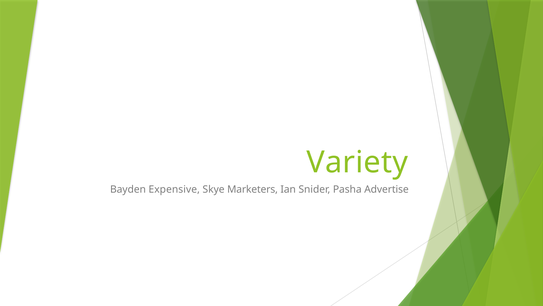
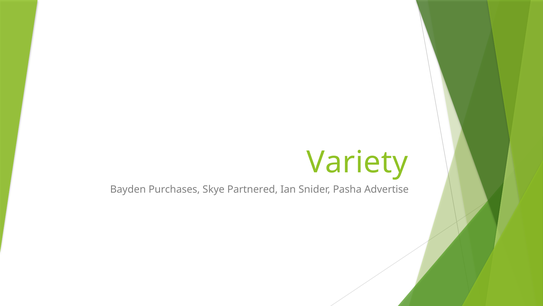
Expensive: Expensive -> Purchases (174, 189)
Marketers: Marketers -> Partnered (252, 189)
